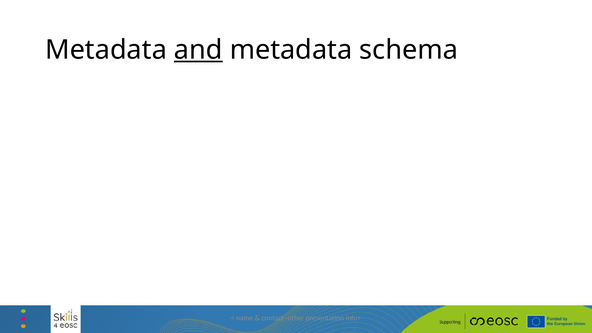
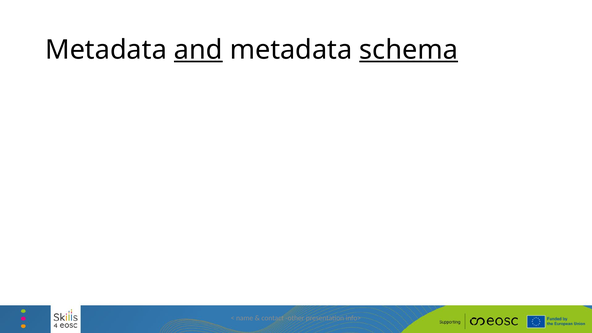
schema underline: none -> present (409, 50)
